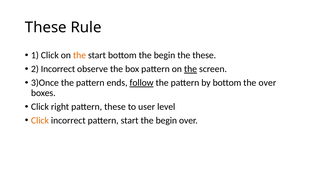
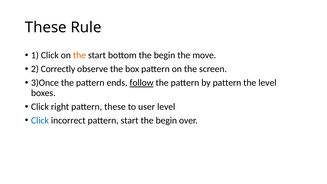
the these: these -> move (204, 55)
2 Incorrect: Incorrect -> Correctly (58, 69)
the underline: present -> none (190, 69)
by bottom: bottom -> pattern (227, 83)
the over: over -> level (267, 83)
Click colour: orange -> blue (40, 120)
